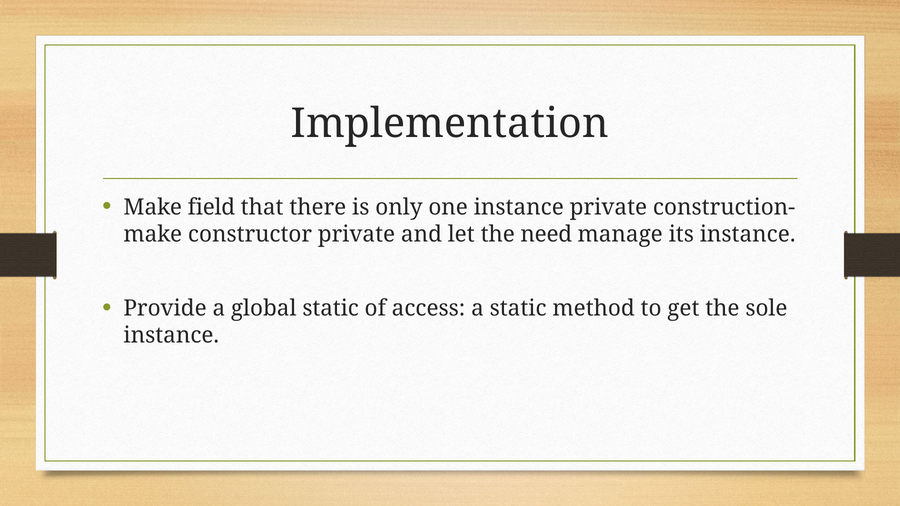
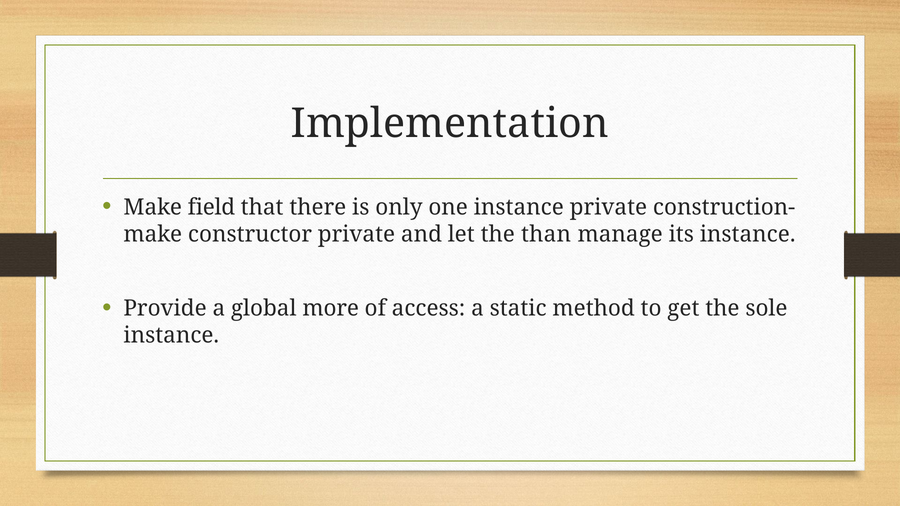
need: need -> than (546, 234)
global static: static -> more (331, 308)
